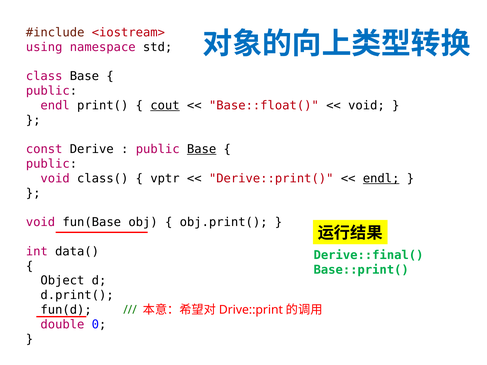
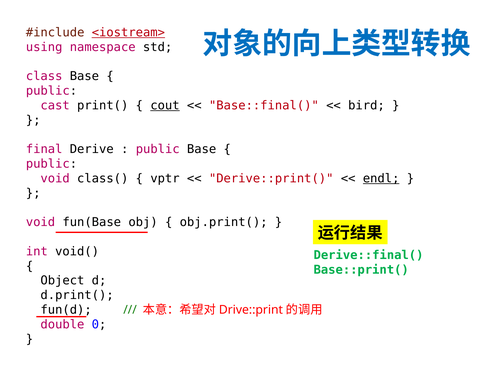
<iostream> underline: none -> present (128, 32)
endl: endl -> cast (55, 105)
Base::float(: Base::float( -> Base::final( (264, 105)
void: void -> bird (366, 105)
const: const -> final (44, 149)
Base underline: present -> none (202, 149)
data(: data( -> void( (77, 252)
